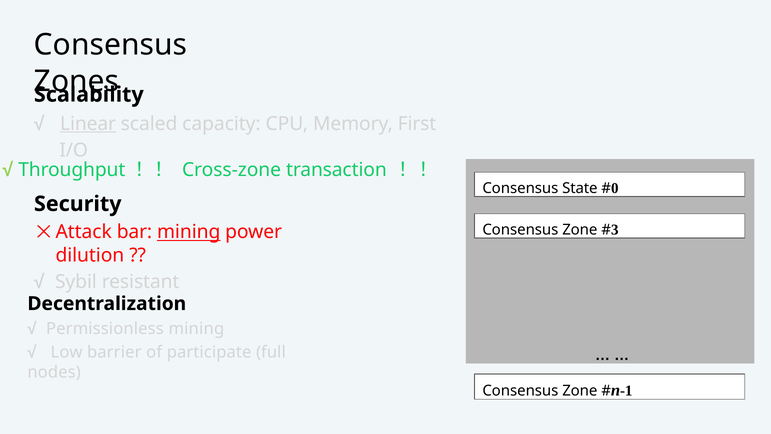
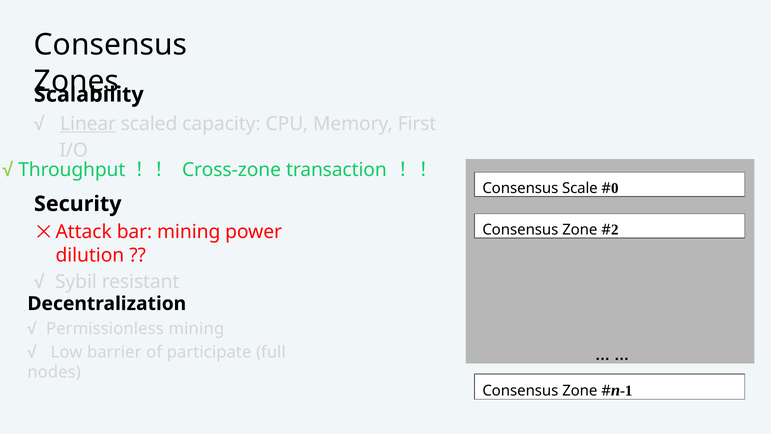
State: State -> Scale (580, 188)
3: 3 -> 2 (615, 230)
mining underline: present -> none (189, 232)
